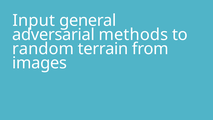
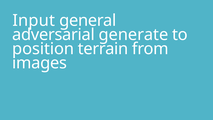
methods: methods -> generate (133, 35)
random: random -> position (43, 49)
